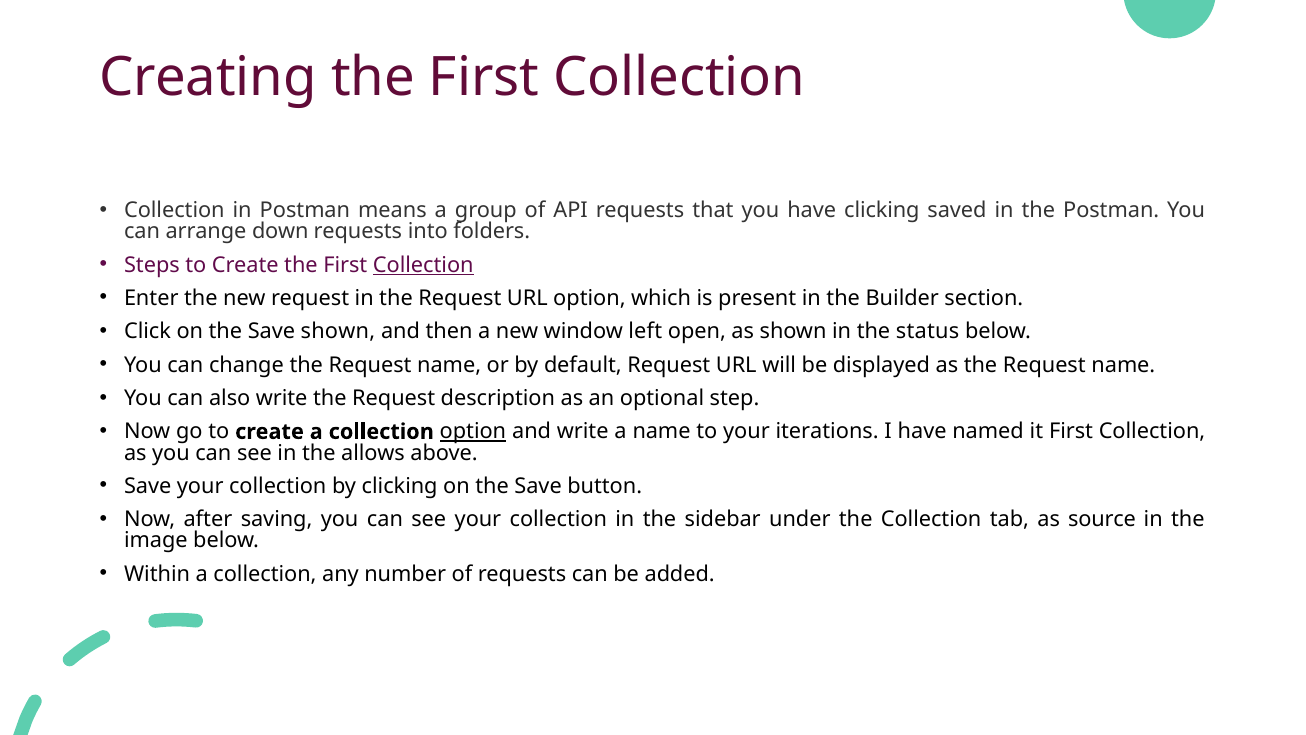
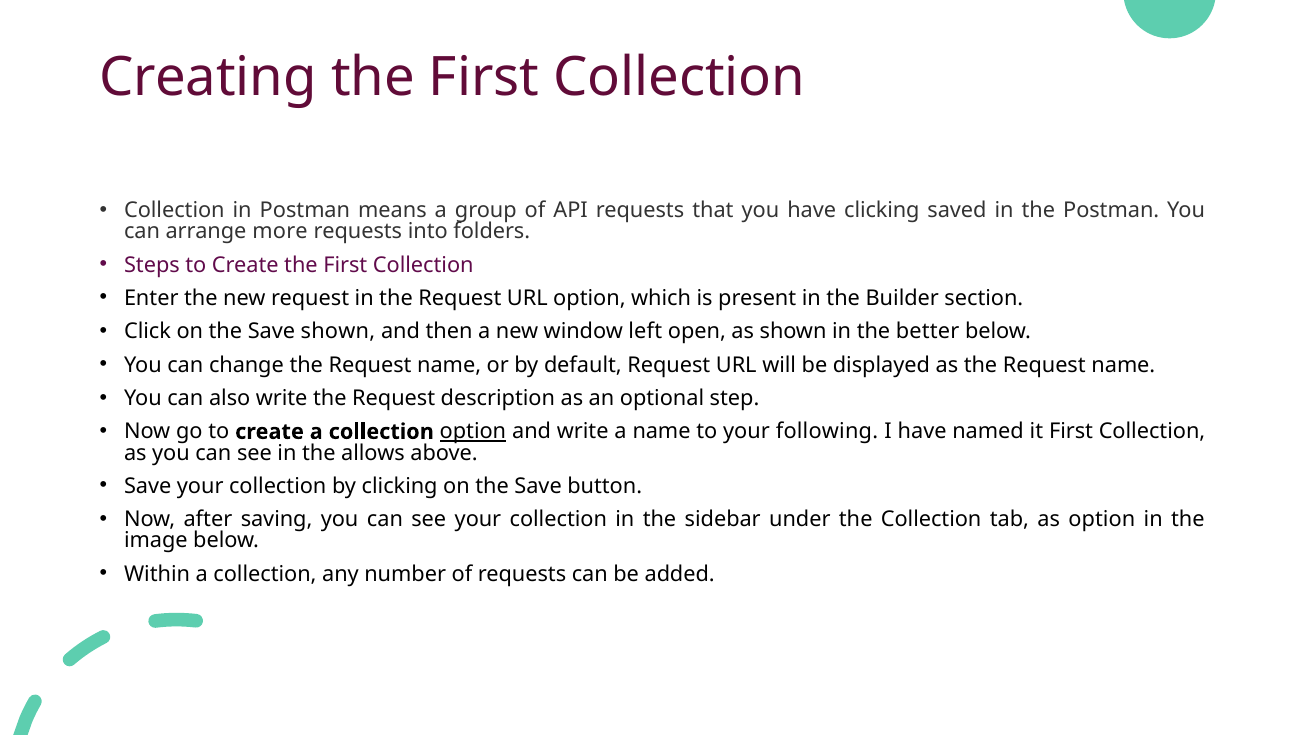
down: down -> more (280, 231)
Collection underline: present -> none (423, 265)
status: status -> better (928, 331)
iterations: iterations -> following (827, 431)
as source: source -> option (1102, 519)
